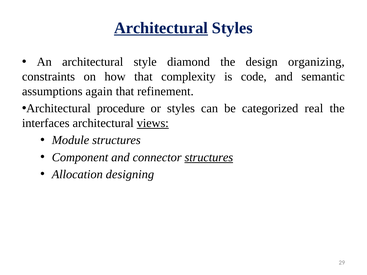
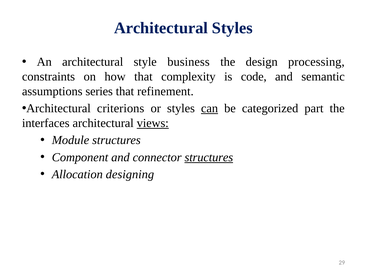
Architectural underline: present -> none (161, 28)
diamond: diamond -> business (188, 62)
organizing: organizing -> processing (316, 62)
again: again -> series (99, 91)
procedure: procedure -> criterions (121, 109)
can underline: none -> present (210, 109)
real: real -> part (314, 109)
